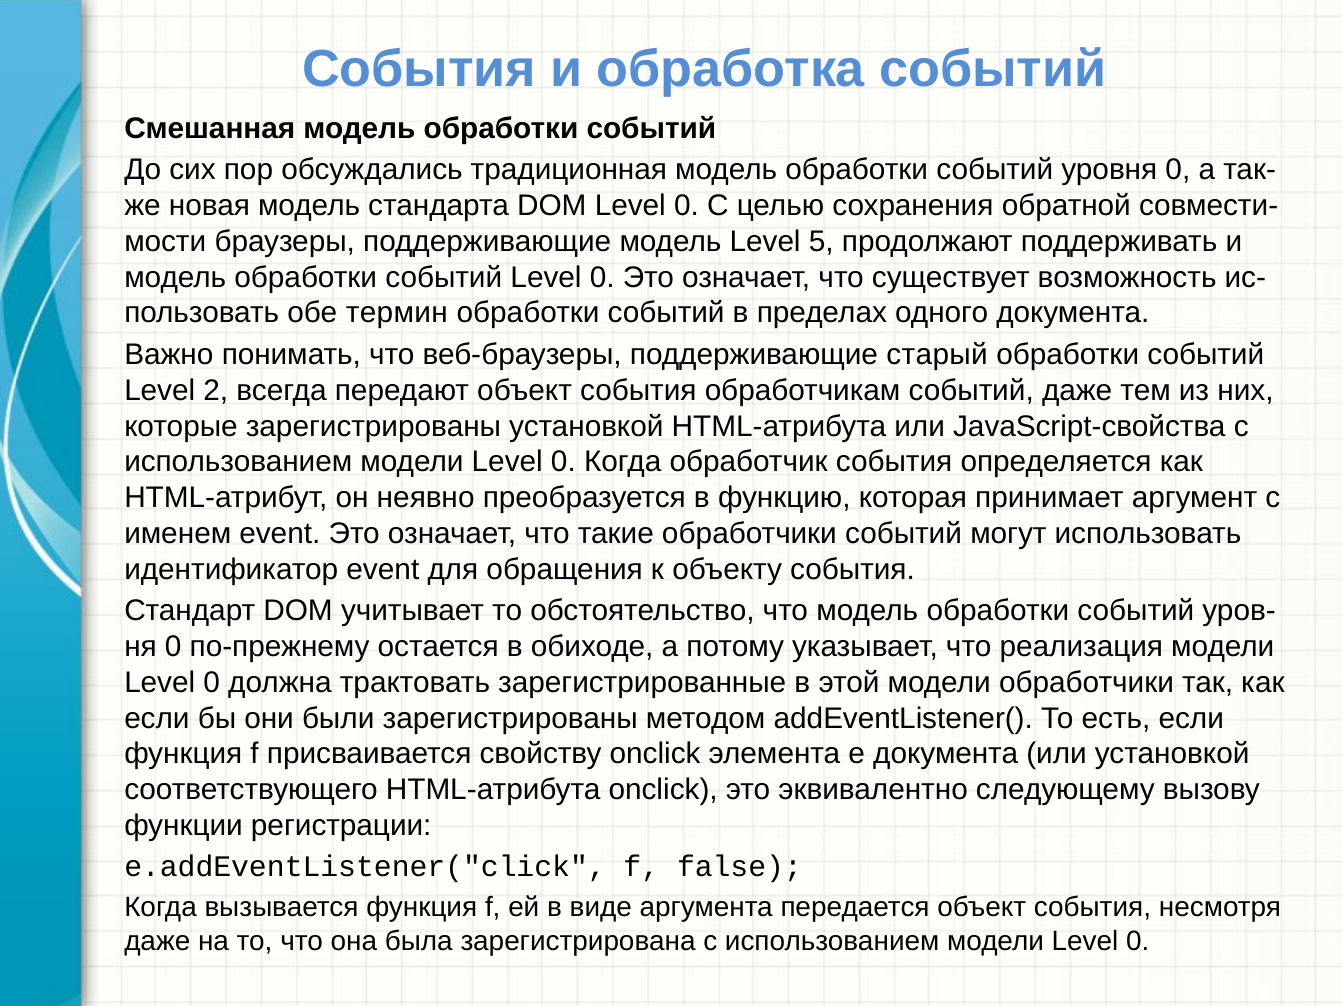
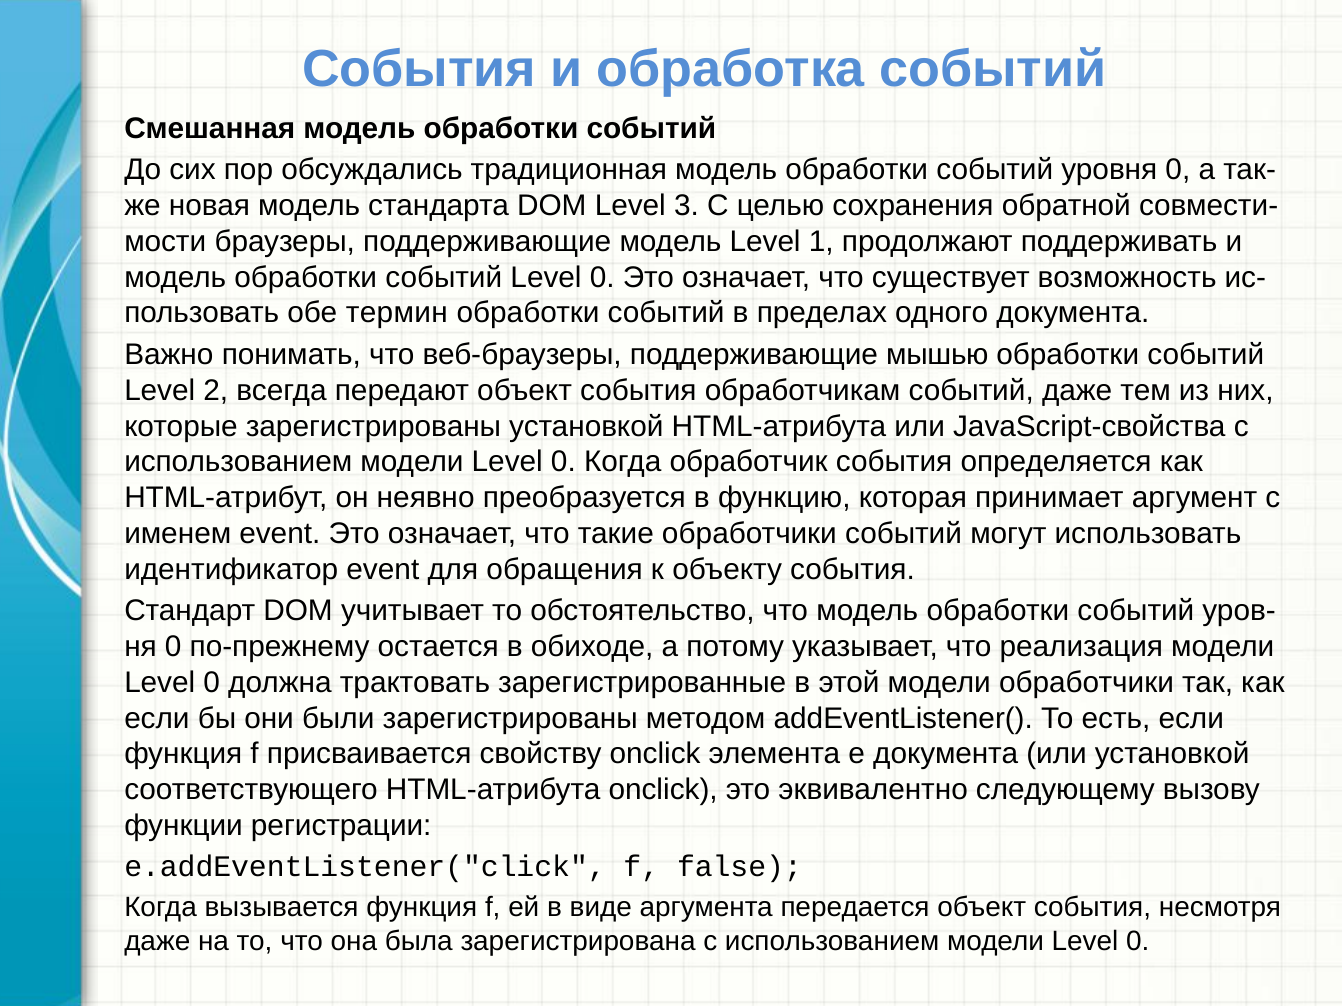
DOM Level 0: 0 -> 3 (686, 206)
5: 5 -> 1 (821, 242)
старый: старый -> мышью (937, 355)
